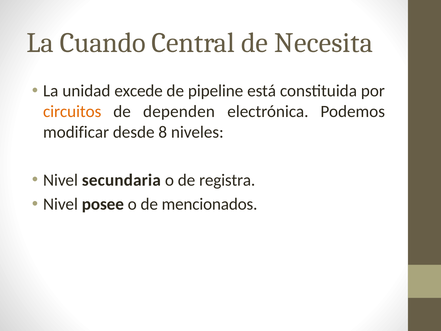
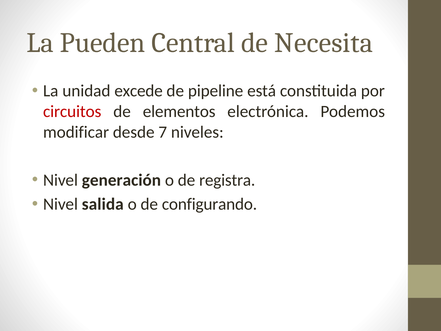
Cuando: Cuando -> Pueden (103, 43)
circuitos colour: orange -> red (72, 111)
dependen: dependen -> elementos (179, 111)
8: 8 -> 7 (163, 132)
secundaria: secundaria -> generación (121, 180)
posee: posee -> salida (103, 204)
mencionados: mencionados -> configurando (210, 204)
